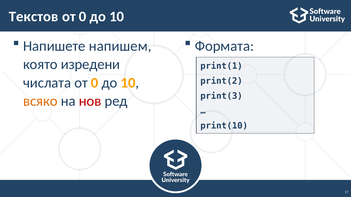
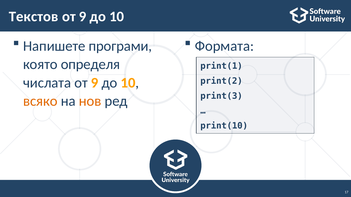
0: 0 -> 9 (83, 17)
напишем: напишем -> програми (120, 46)
изредени: изредени -> определя (90, 65)
числата от 0: 0 -> 9 (95, 83)
нов colour: red -> orange (90, 101)
